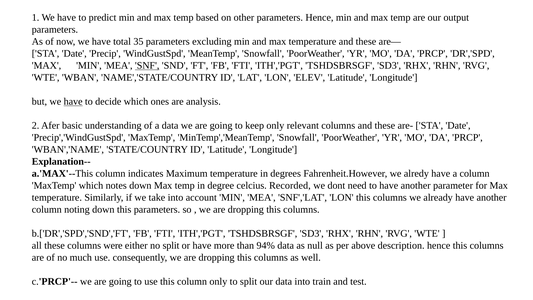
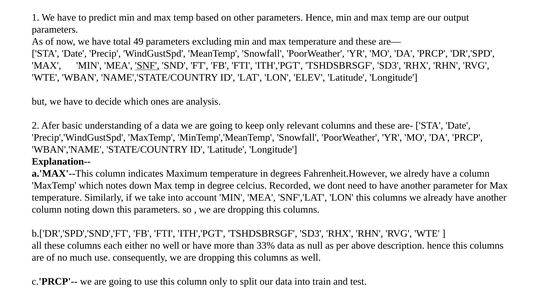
35: 35 -> 49 (138, 41)
have underline: present -> none (73, 101)
were: were -> each (113, 245)
no split: split -> well (171, 245)
94%: 94% -> 33% (266, 245)
